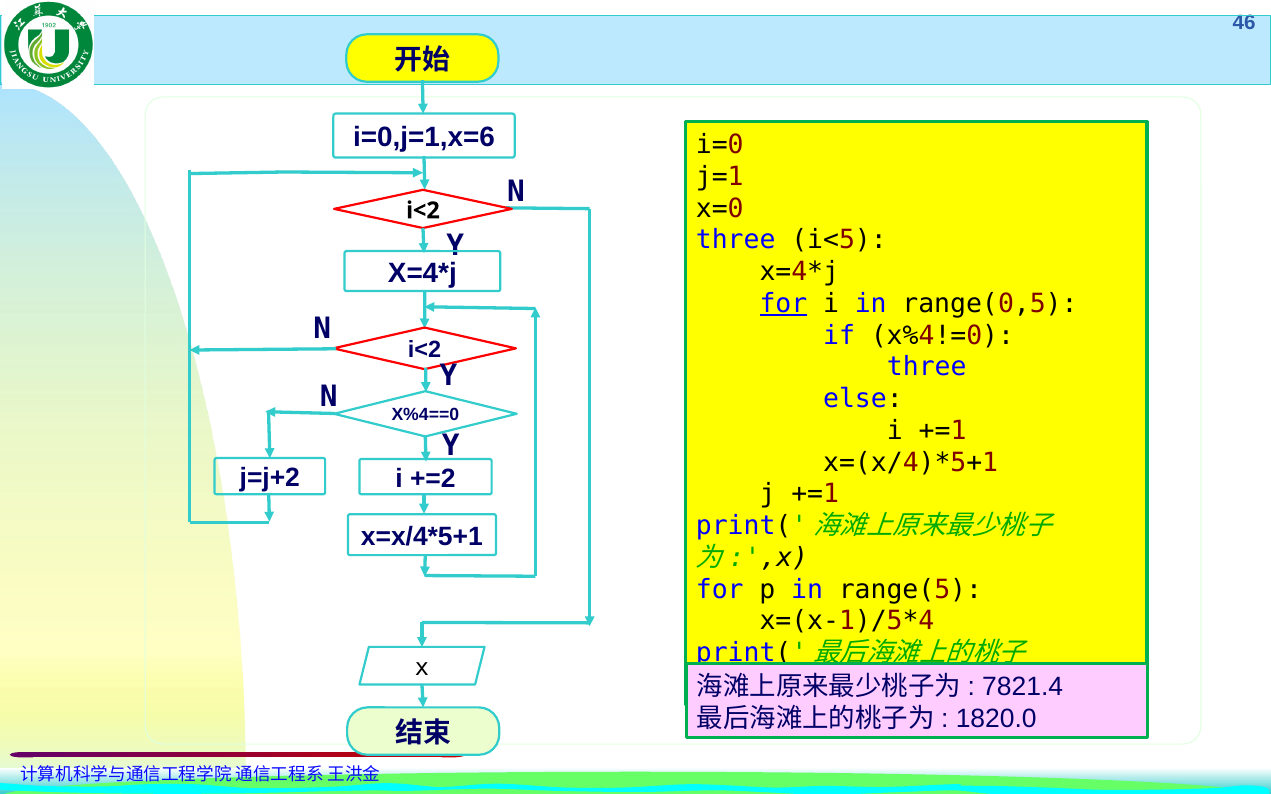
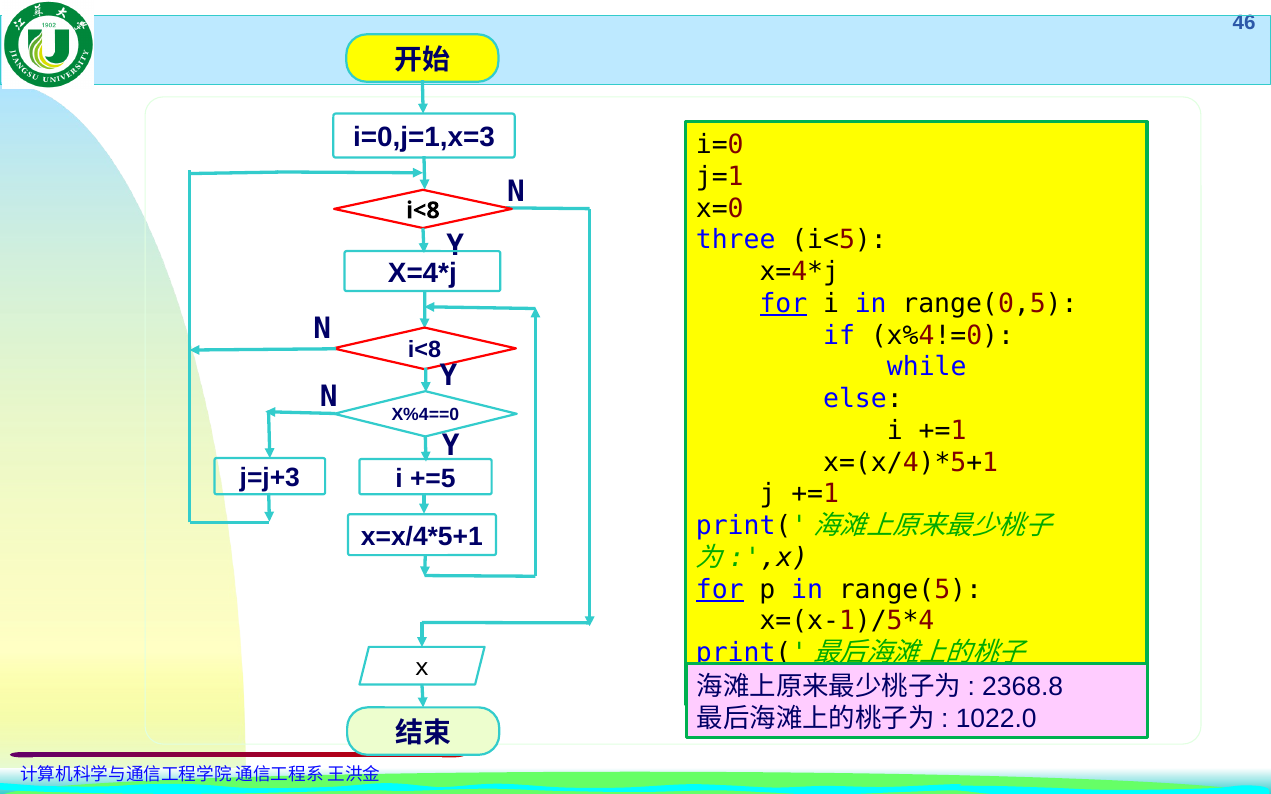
i=0,j=1,x=6: i=0,j=1,x=6 -> i=0,j=1,x=3 (424, 137)
i<2: i<2 -> i<8 (423, 210)
i<2: i<2 -> i<8 (425, 350)
three: three -> while (927, 367)
j=j+2: j=j+2 -> j=j+3 (270, 478)
+=2: +=2 -> +=5 (433, 478)
for underline: none -> present (720, 589)
7821.4: 7821.4 -> 2368.8 (1023, 687)
1820.0: 1820.0 -> 1022.0 (996, 718)
